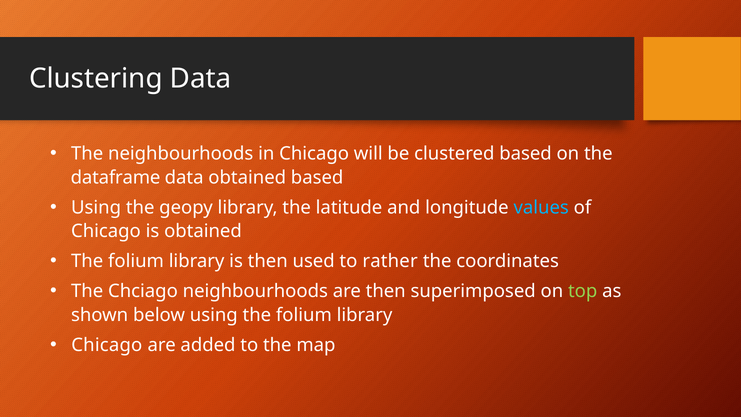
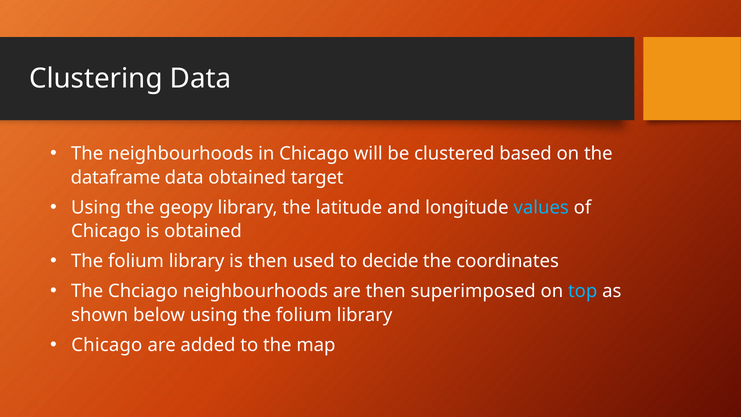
obtained based: based -> target (317, 177)
rather: rather -> decide (390, 261)
top colour: light green -> light blue (583, 291)
